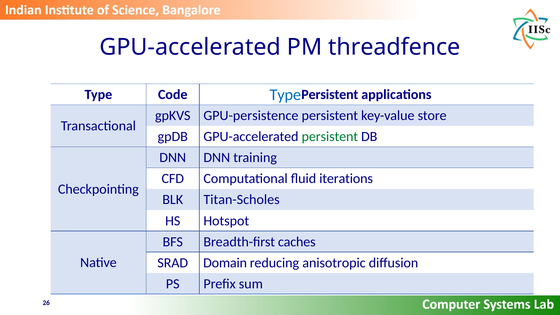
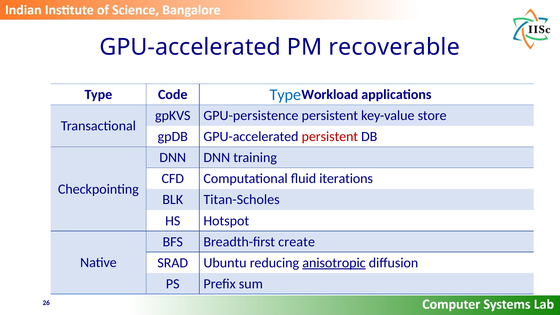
threadfence: threadfence -> recoverable (394, 47)
Code Persistent: Persistent -> Workload (330, 95)
persistent colour: green -> red (330, 137)
caches: caches -> create (297, 242)
Domain: Domain -> Ubuntu (225, 263)
anisotropic underline: none -> present (334, 263)
